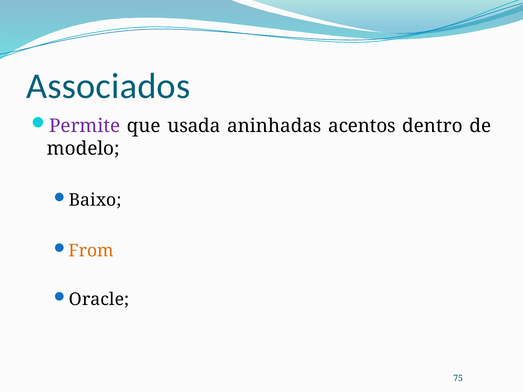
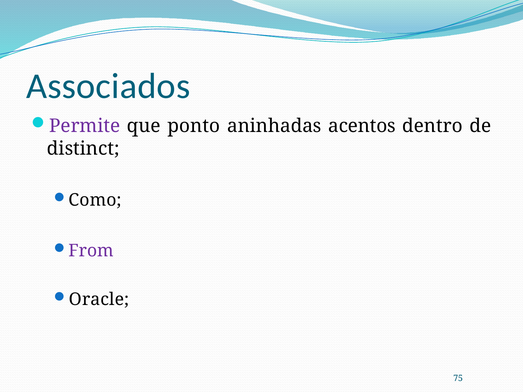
usada: usada -> ponto (194, 126)
modelo: modelo -> distinct (83, 149)
Baixo: Baixo -> Como (95, 200)
From colour: orange -> purple (91, 251)
